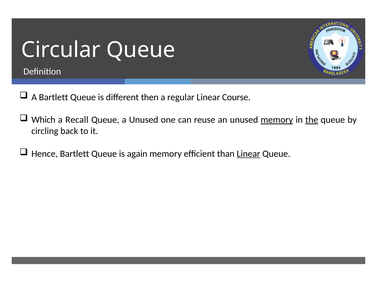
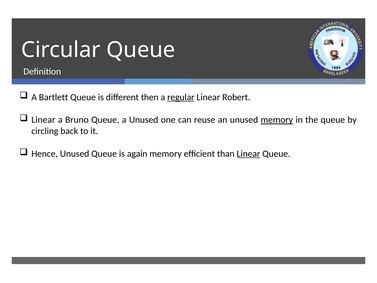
regular underline: none -> present (181, 97)
Course: Course -> Robert (236, 97)
Which: Which -> Linear (43, 120)
Recall: Recall -> Bruno (77, 120)
the underline: present -> none (312, 120)
Hence Bartlett: Bartlett -> Unused (75, 154)
